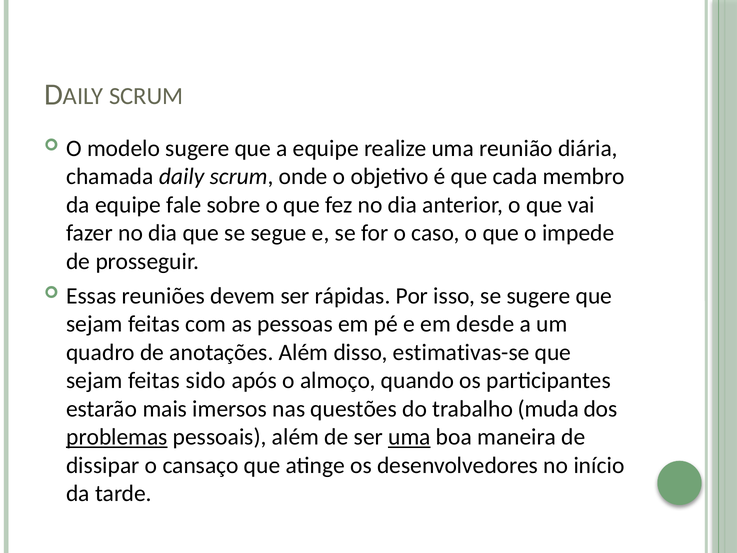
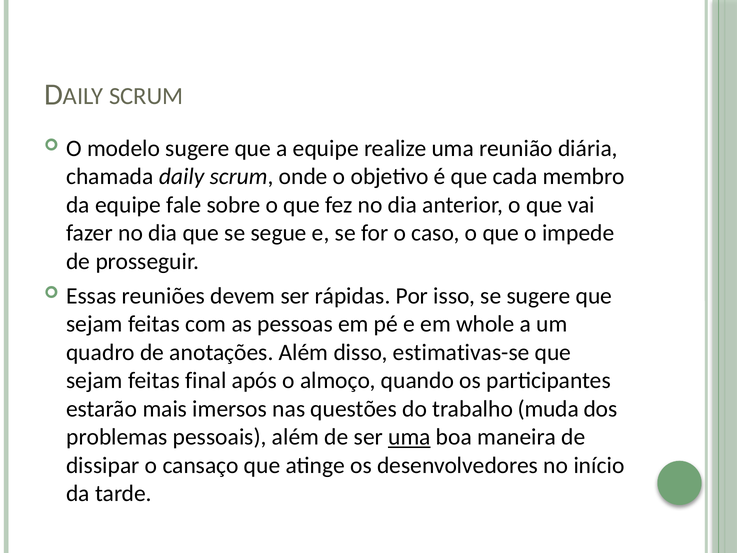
desde: desde -> whole (485, 324)
sido: sido -> final (206, 380)
problemas underline: present -> none (117, 437)
